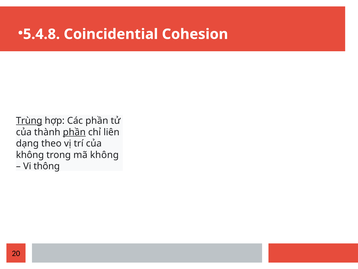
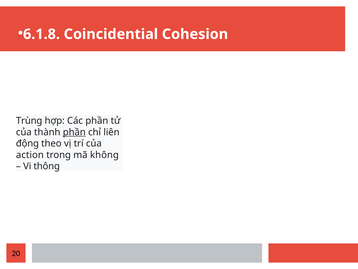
5.4.8: 5.4.8 -> 6.1.8 (41, 34)
Trùng underline: present -> none (29, 121)
dạng: dạng -> động (27, 143)
không: không -> action (30, 155)
